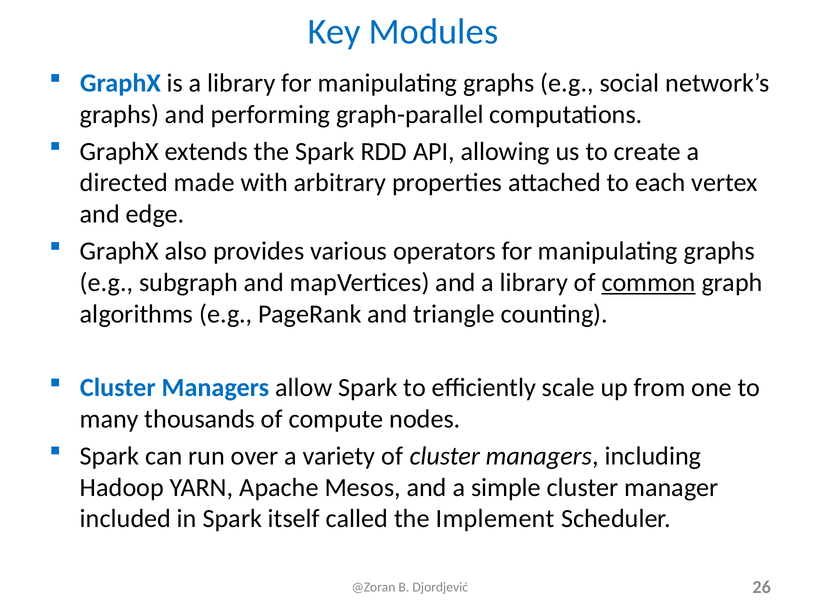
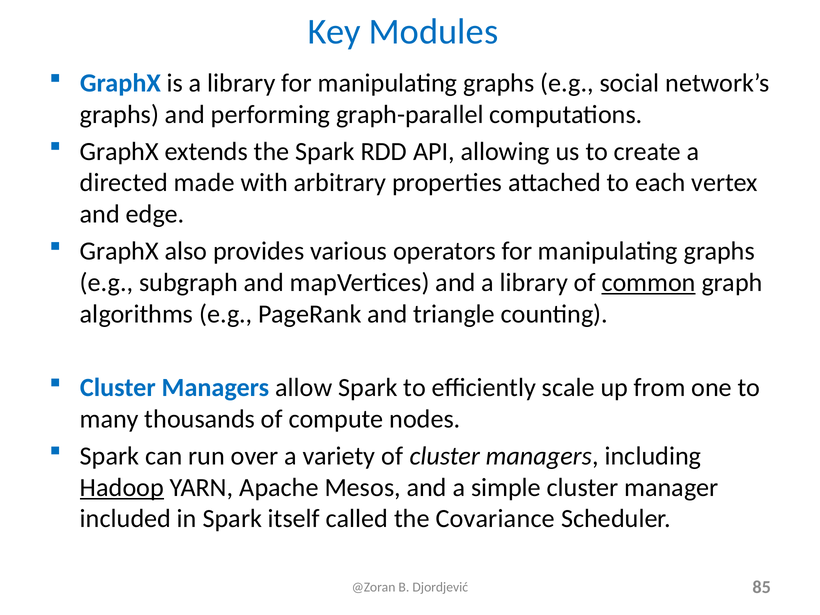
Hadoop underline: none -> present (122, 487)
Implement: Implement -> Covariance (495, 519)
26: 26 -> 85 (762, 587)
